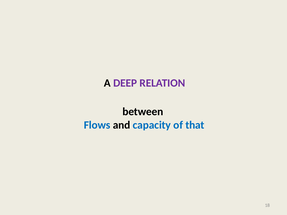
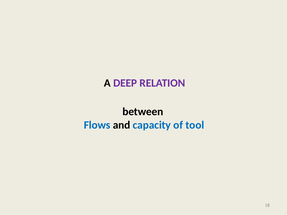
that: that -> tool (195, 125)
